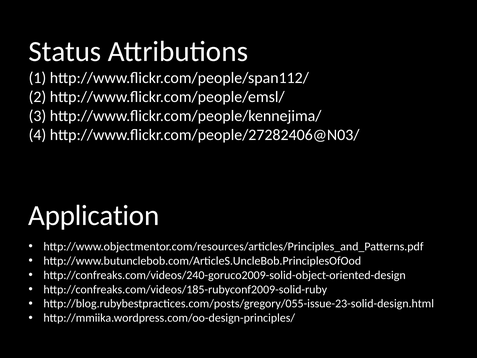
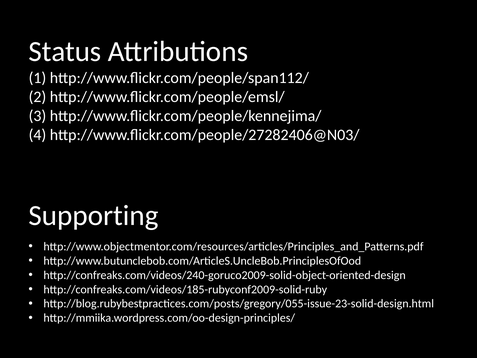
Application: Application -> Supporting (94, 216)
